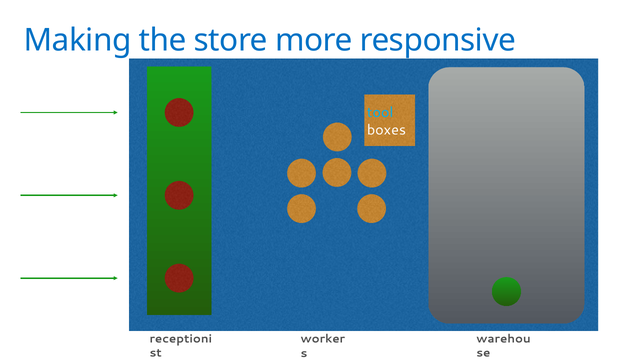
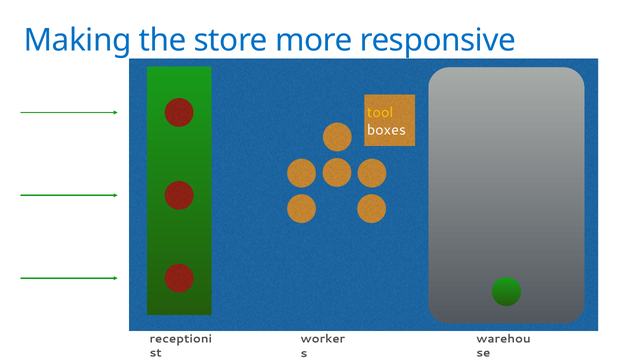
tool colour: light blue -> yellow (380, 113)
